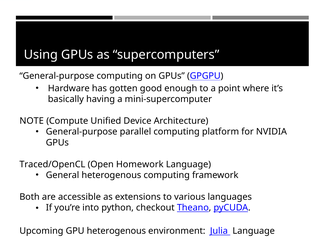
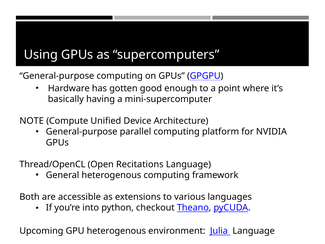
Traced/OpenCL: Traced/OpenCL -> Thread/OpenCL (52, 164)
Homework: Homework -> Recitations (140, 164)
